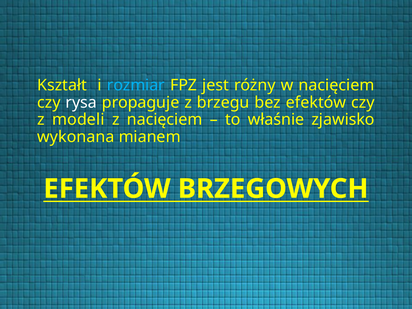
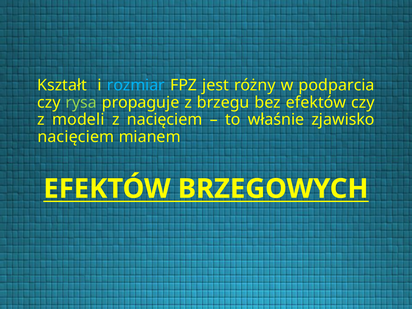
w nacięciem: nacięciem -> podparcia (337, 85)
rysa colour: white -> light green (81, 102)
wykonana: wykonana -> nacięciem (76, 137)
